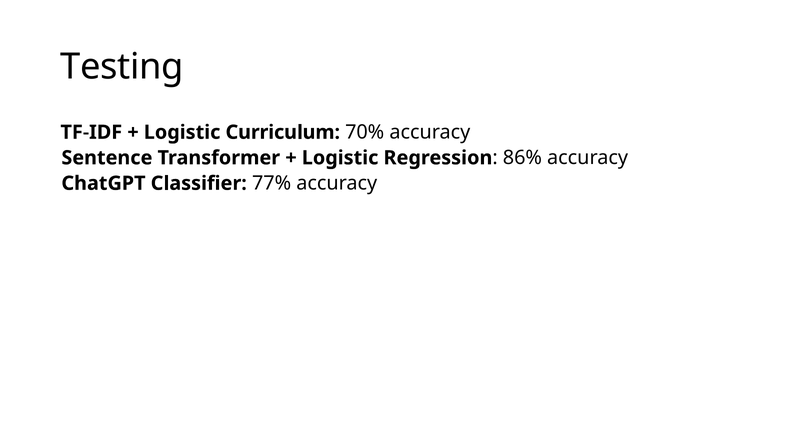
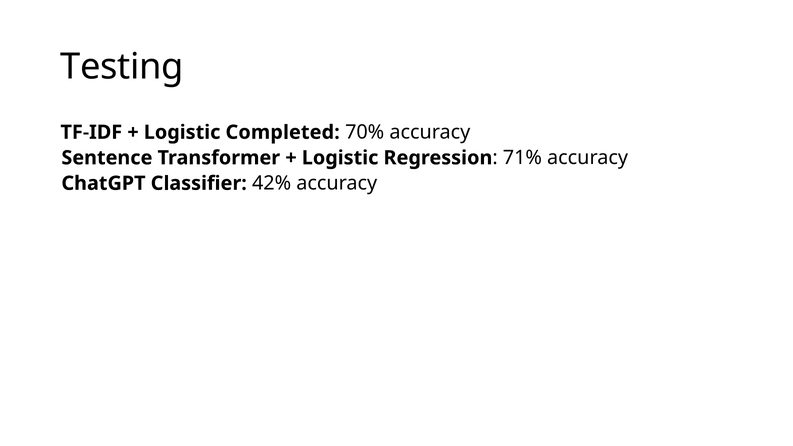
Curriculum: Curriculum -> Completed (283, 132)
86%: 86% -> 71% (522, 158)
77%: 77% -> 42% (272, 183)
